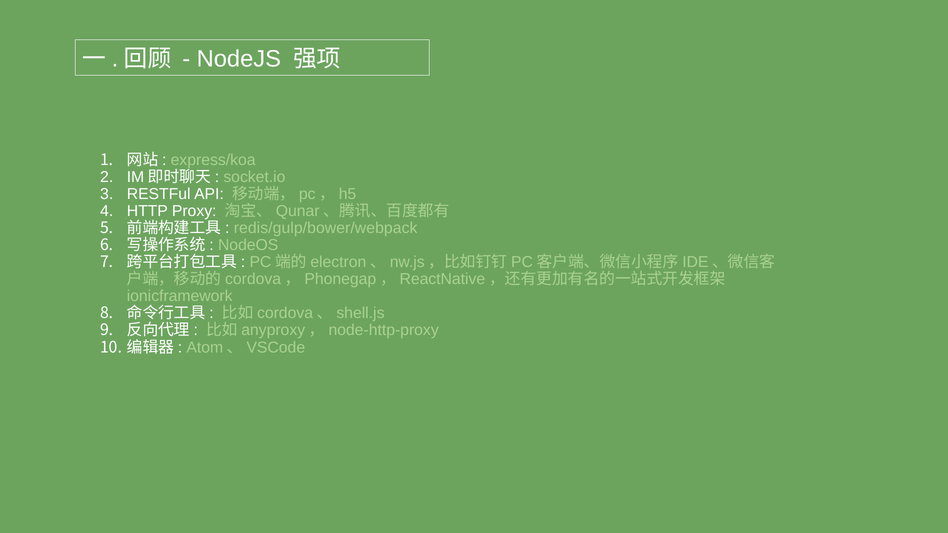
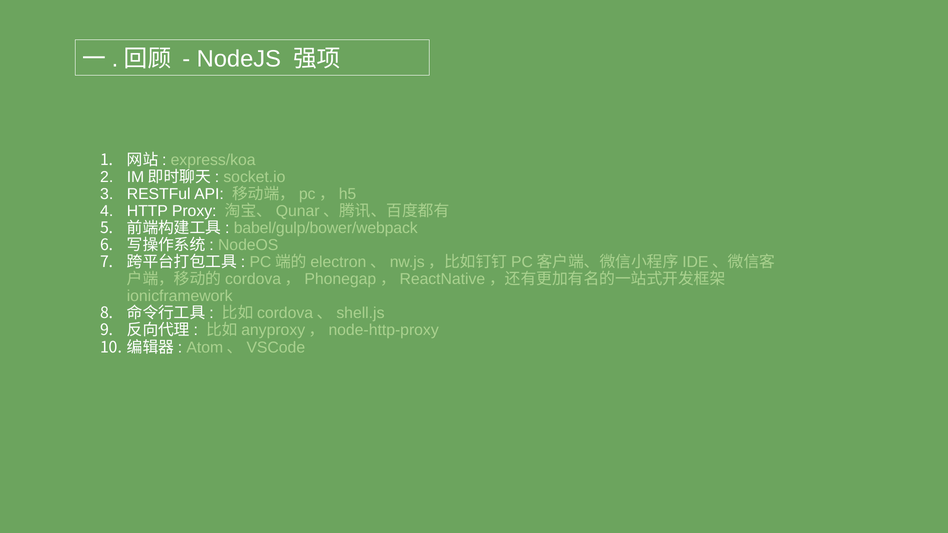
redis/gulp/bower/webpack: redis/gulp/bower/webpack -> babel/gulp/bower/webpack (326, 228)
